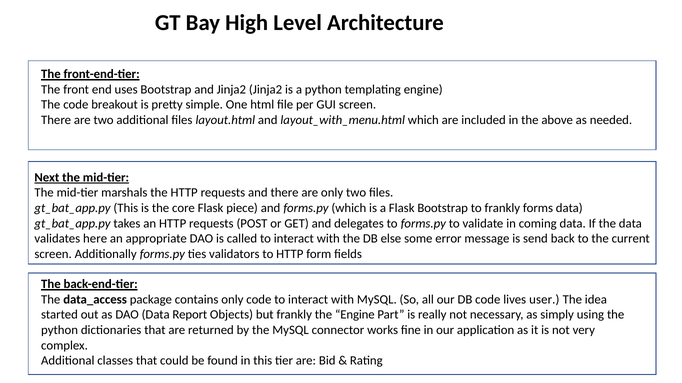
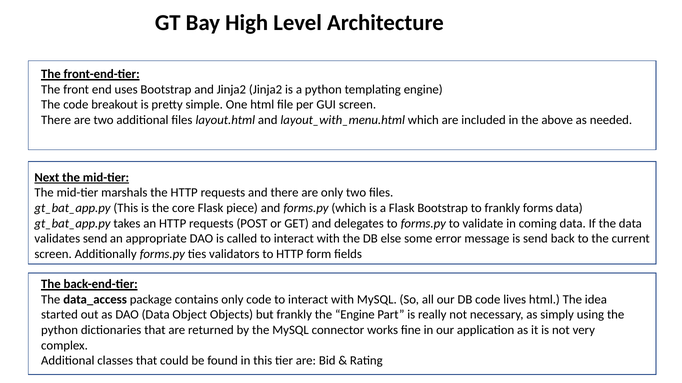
validates here: here -> send (95, 239)
lives user: user -> html (544, 300)
Report: Report -> Object (190, 315)
